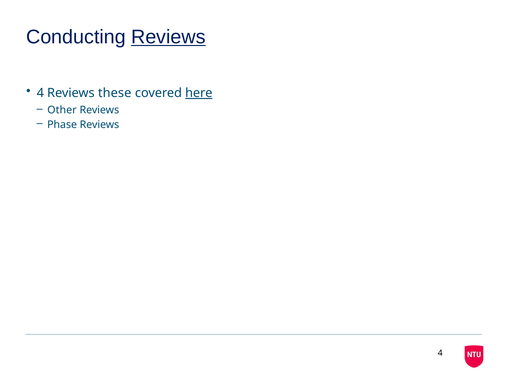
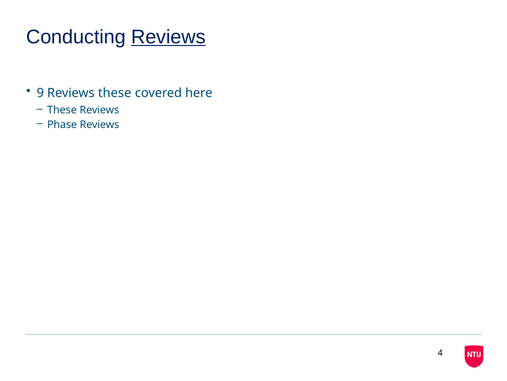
4: 4 -> 9 (40, 93)
here underline: present -> none (199, 93)
Other: Other -> These (62, 110)
